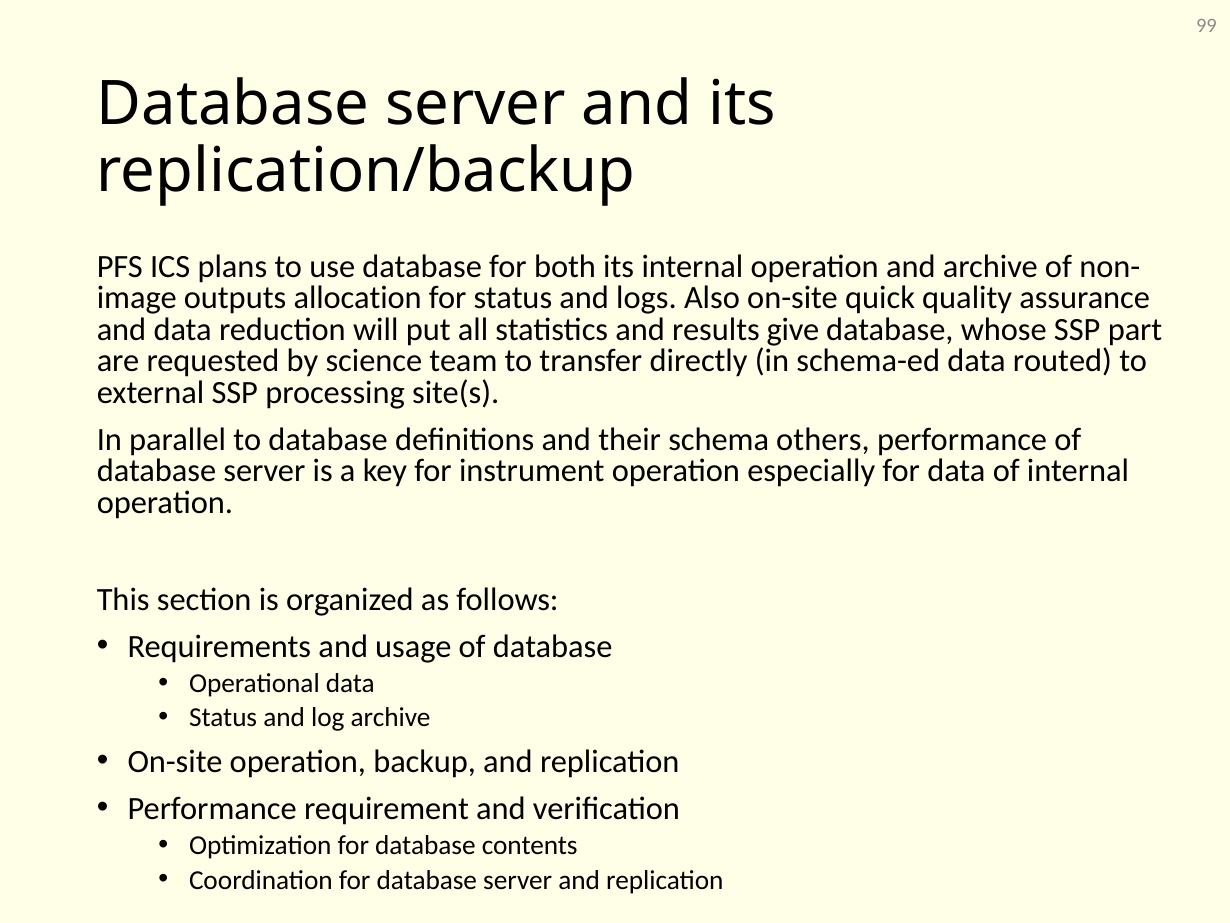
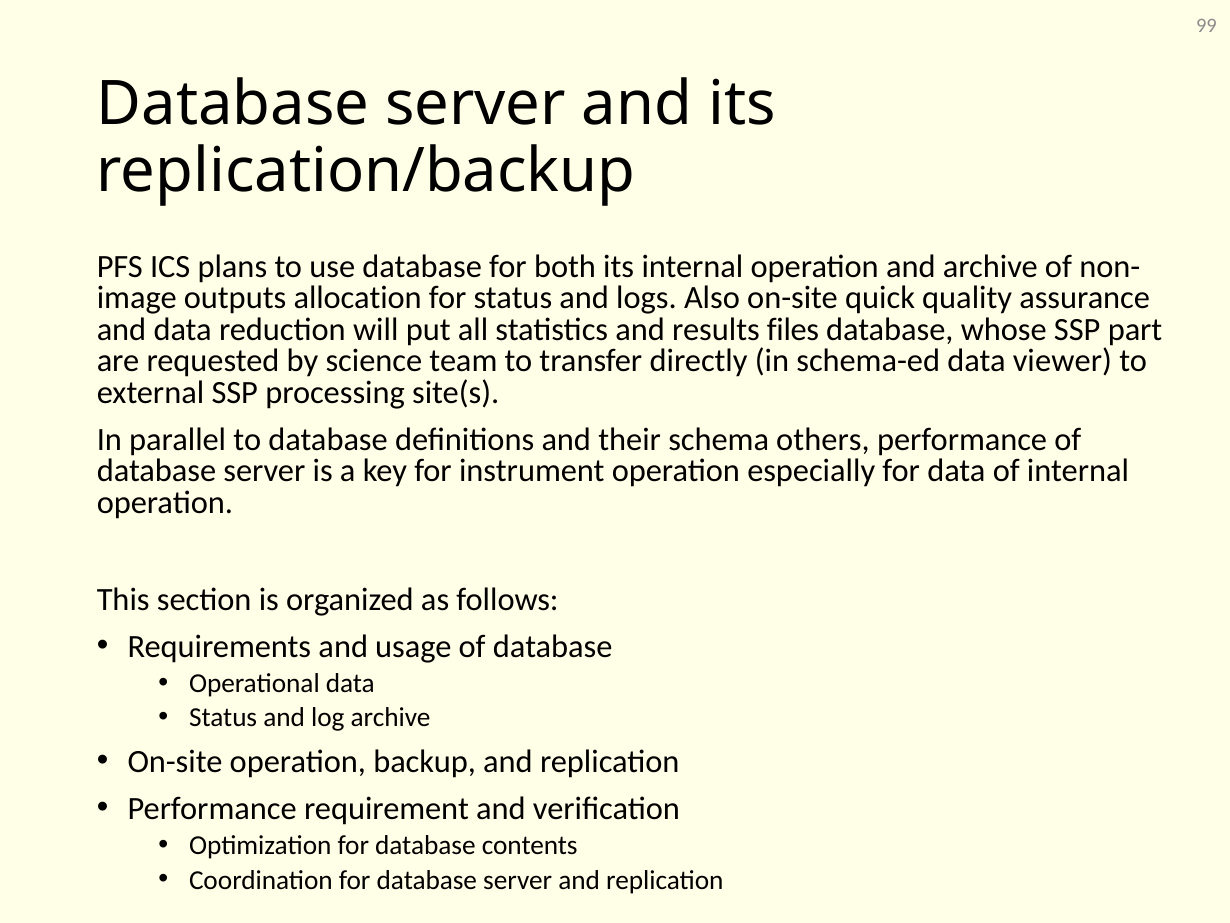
give: give -> files (793, 329)
routed: routed -> viewer (1062, 361)
